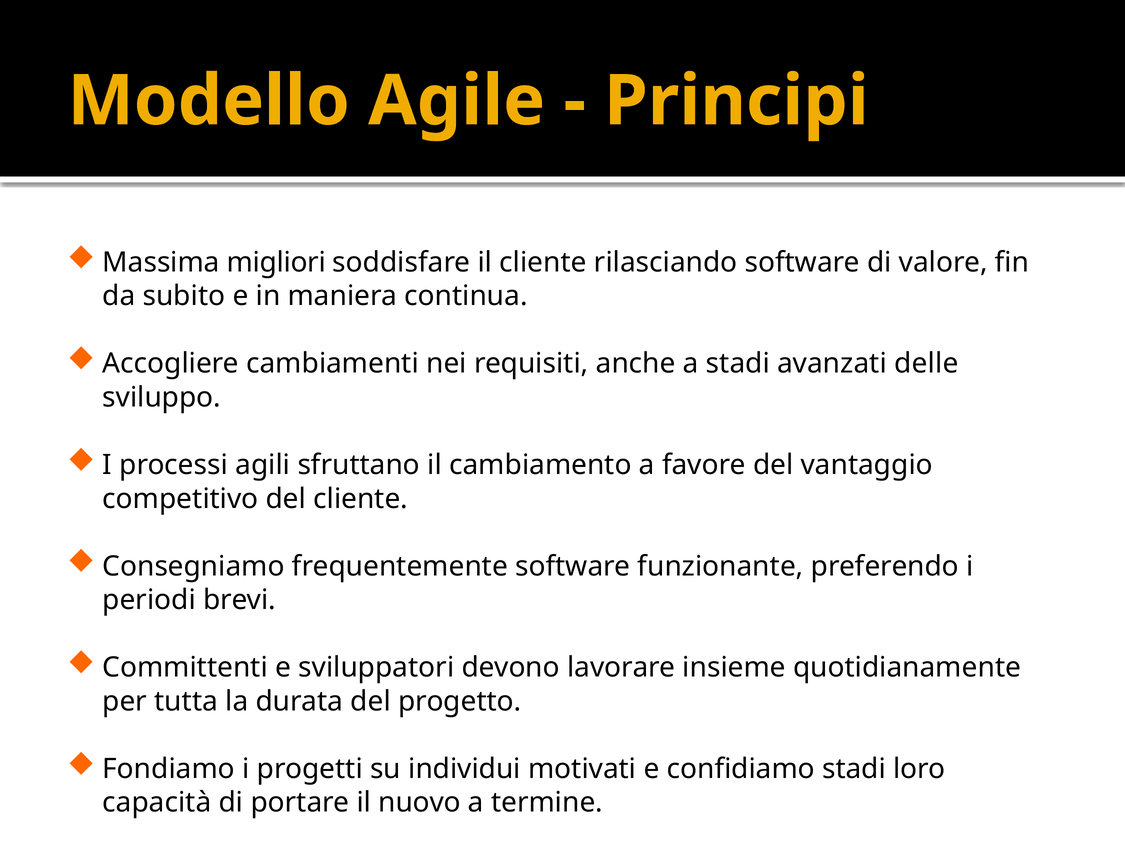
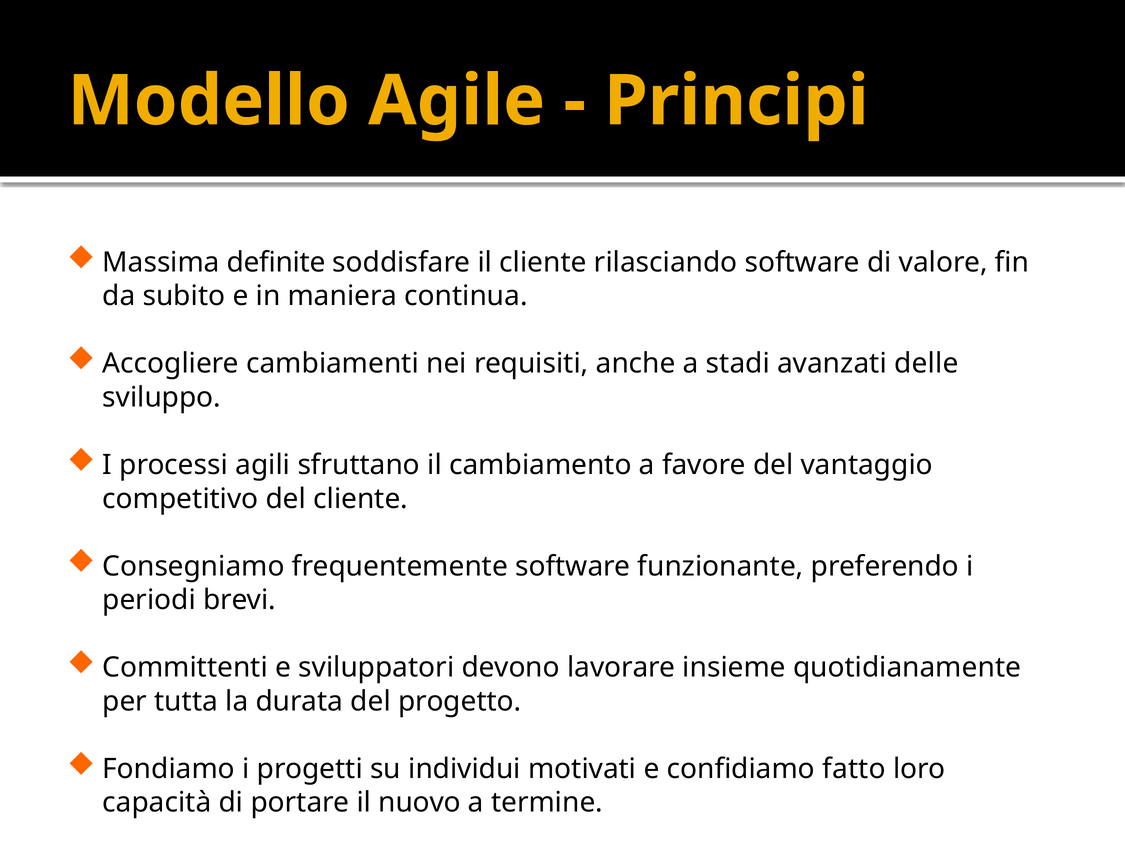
migliori: migliori -> definite (276, 262)
confidiamo stadi: stadi -> fatto (854, 769)
